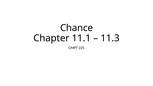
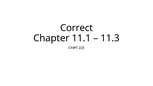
Chance: Chance -> Correct (77, 28)
